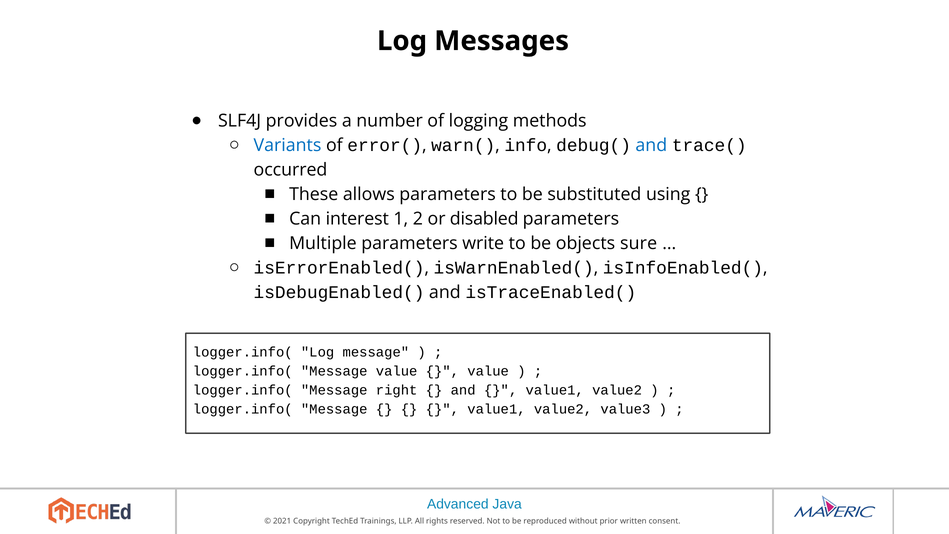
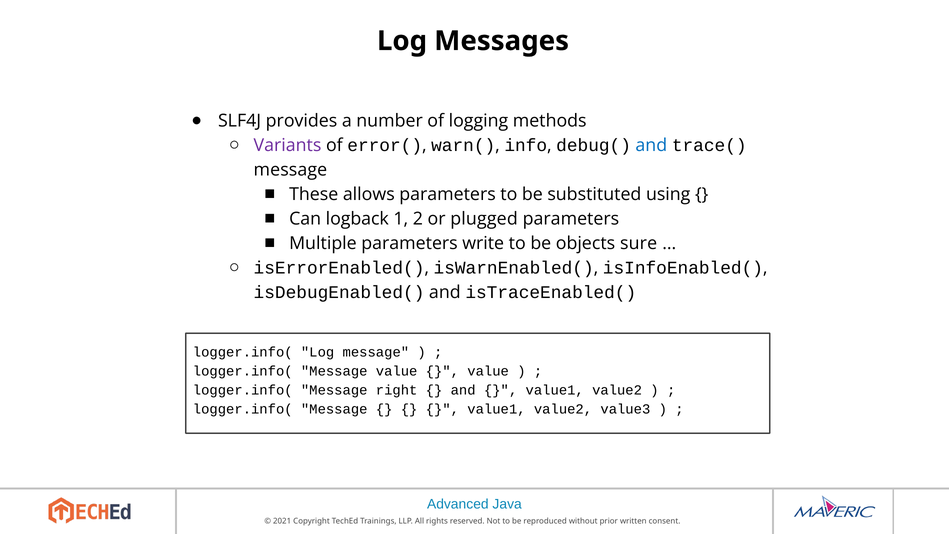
Variants colour: blue -> purple (288, 145)
occurred: occurred -> message (290, 170)
interest: interest -> logback (357, 219)
disabled: disabled -> plugged (484, 219)
